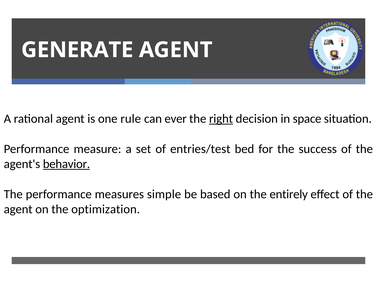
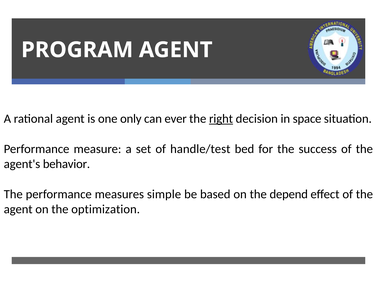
GENERATE: GENERATE -> PROGRAM (77, 50)
rule: rule -> only (131, 119)
entries/test: entries/test -> handle/test (200, 149)
behavior underline: present -> none (66, 164)
entirely: entirely -> depend (289, 194)
